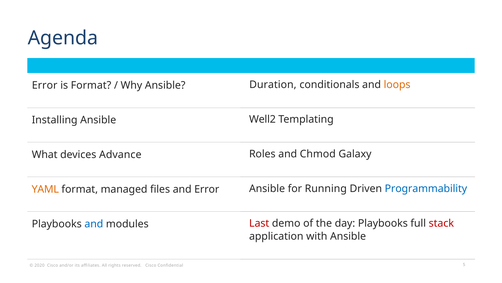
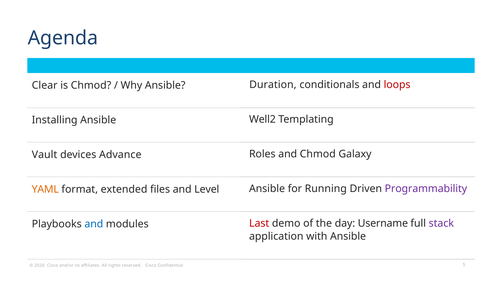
Error: Error -> Clear (45, 85)
is Format: Format -> Chmod (91, 85)
loops colour: orange -> red (397, 85)
What: What -> Vault (45, 154)
managed: managed -> extended (124, 189)
and Error: Error -> Level (207, 189)
Programmability colour: blue -> purple (426, 188)
day Playbooks: Playbooks -> Username (383, 223)
stack colour: red -> purple (441, 223)
